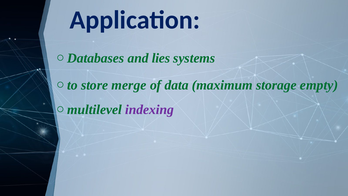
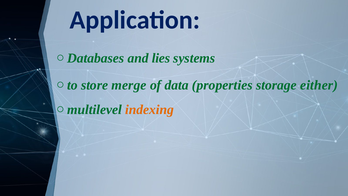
maximum: maximum -> properties (222, 85)
empty: empty -> either (319, 85)
indexing colour: purple -> orange (150, 110)
